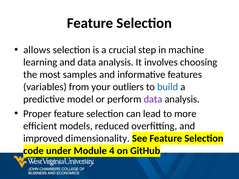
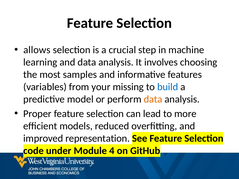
outliers: outliers -> missing (128, 87)
data colour: purple -> orange (153, 99)
dimensionality: dimensionality -> representation (98, 139)
